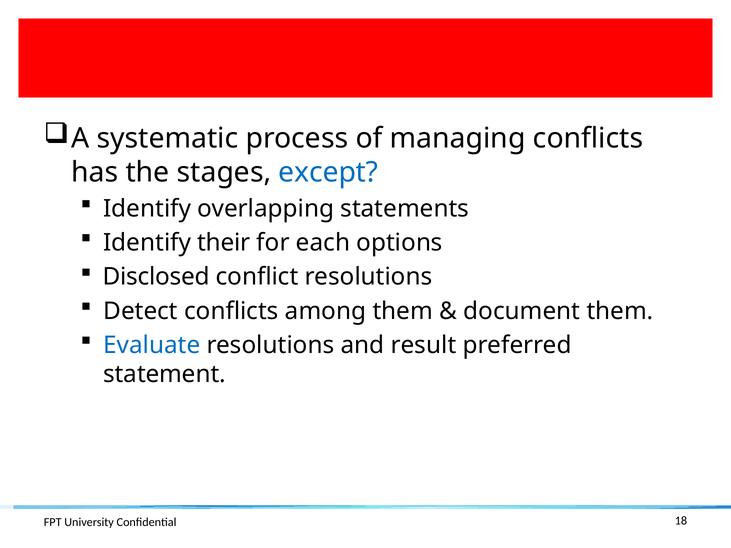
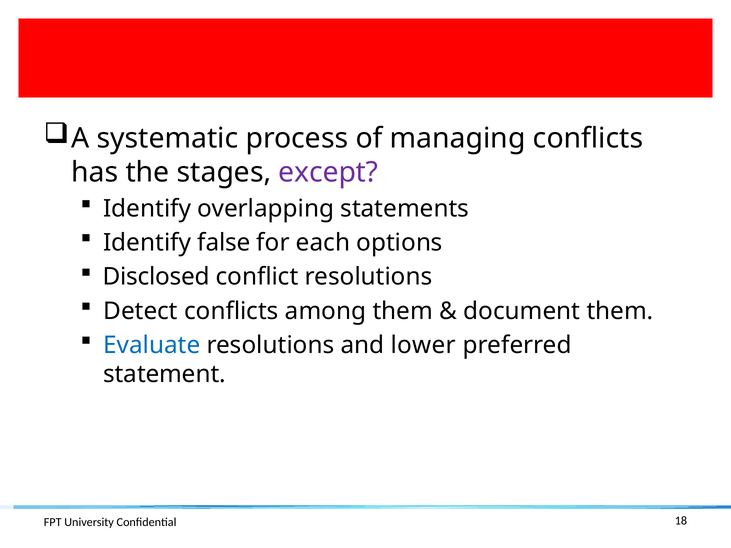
except colour: blue -> purple (328, 173)
their: their -> false (224, 243)
result: result -> lower (423, 345)
